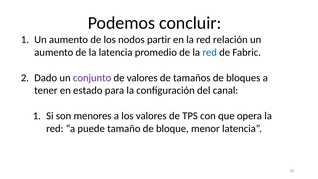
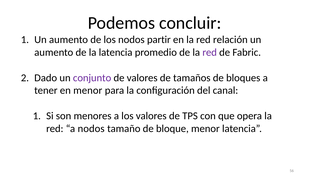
red colour: blue -> purple (210, 52)
en estado: estado -> menor (88, 90)
a puede: puede -> nodos (91, 129)
